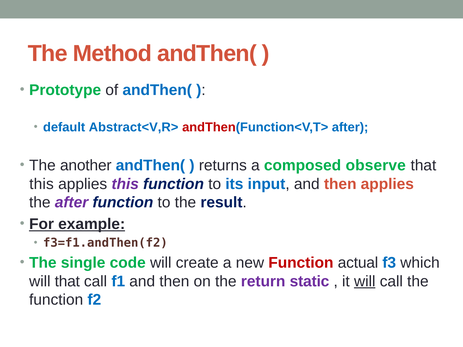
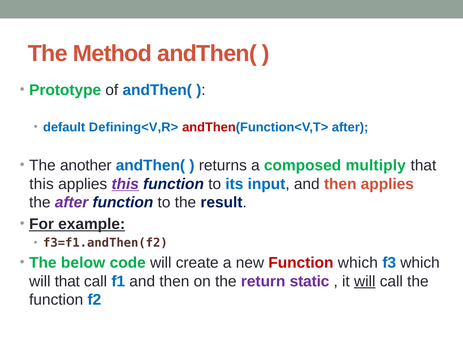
Abstract<V,R>: Abstract<V,R> -> Defining<V,R> (134, 127)
observe: observe -> multiply (376, 166)
this underline: none -> present (125, 184)
single: single -> below (83, 263)
Function actual: actual -> which (358, 263)
